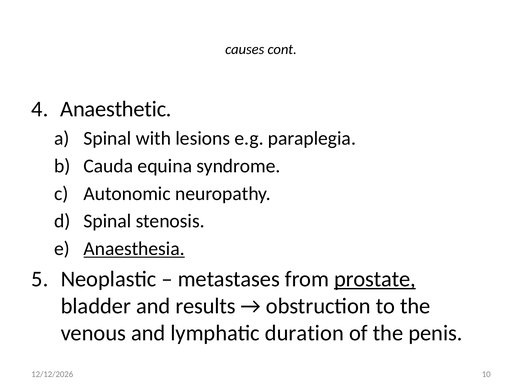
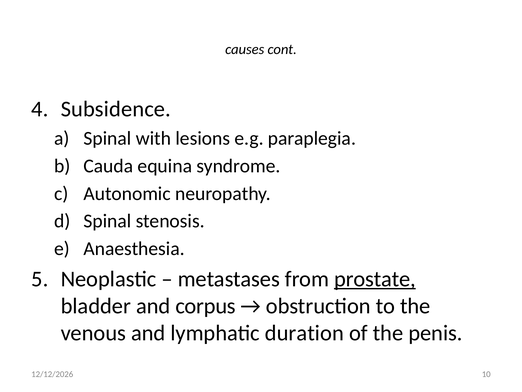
Anaesthetic: Anaesthetic -> Subsidence (116, 109)
Anaesthesia underline: present -> none (134, 248)
results: results -> corpus (206, 306)
